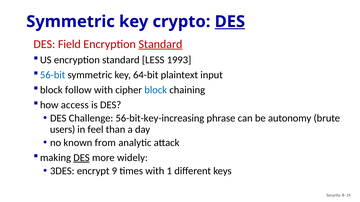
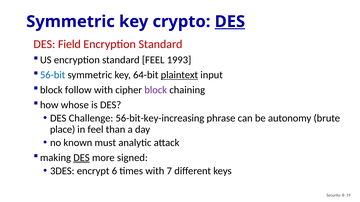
Standard underline: present -> none (160, 44)
standard LESS: LESS -> FEEL (153, 60)
plaintext underline: none -> present (179, 75)
block colour: blue -> purple (156, 90)
access: access -> whose (75, 105)
users: users -> place (63, 130)
from: from -> must (105, 143)
widely: widely -> signed (132, 158)
9: 9 -> 6 (114, 171)
1: 1 -> 7 (169, 171)
